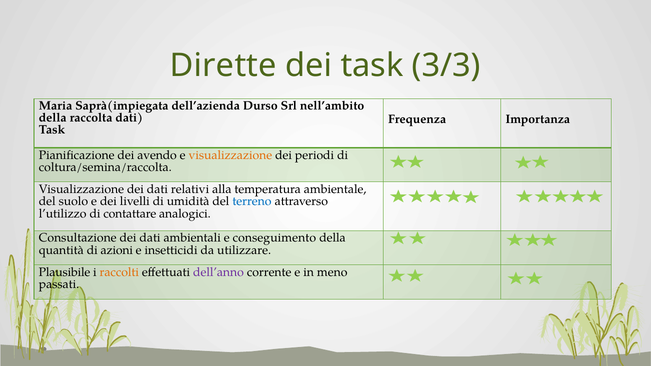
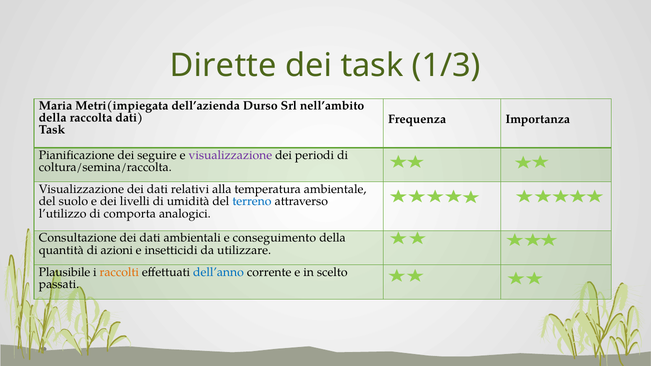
3/3: 3/3 -> 1/3 (446, 66)
Saprà(impiegata: Saprà(impiegata -> Metri(impiegata (122, 106)
avendo: avendo -> seguire (157, 155)
visualizzazione colour: orange -> purple (230, 155)
contattare: contattare -> comporta (130, 214)
dell’anno colour: purple -> blue (218, 272)
meno: meno -> scelto (332, 272)
